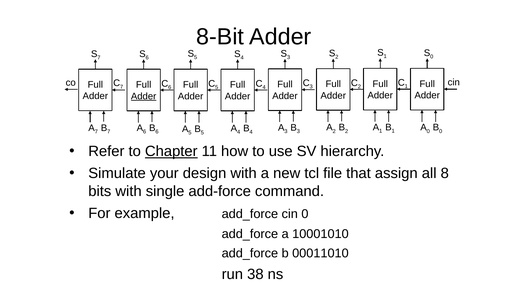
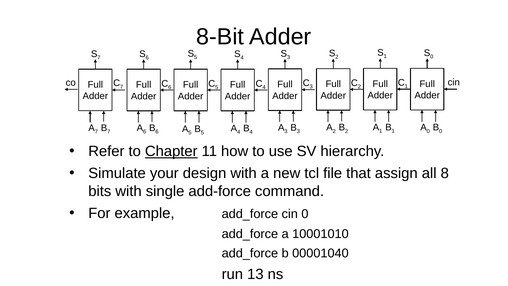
Adder underline: present -> none (144, 96)
00011010: 00011010 -> 00001040 (320, 253)
38: 38 -> 13 (255, 274)
